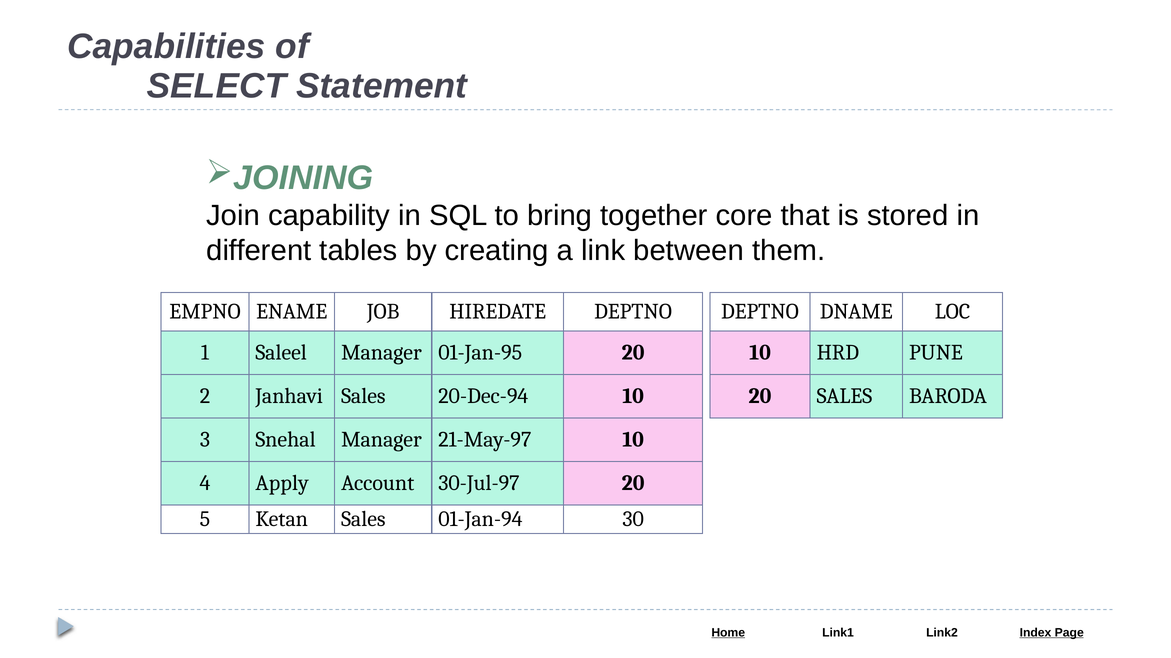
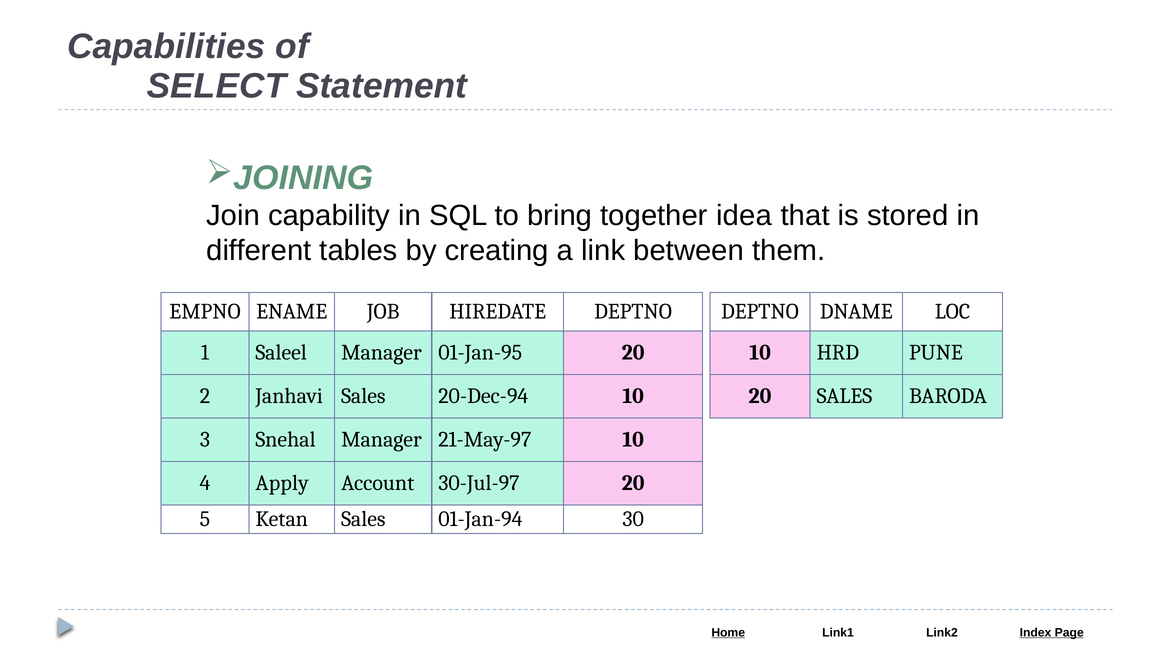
core: core -> idea (744, 216)
